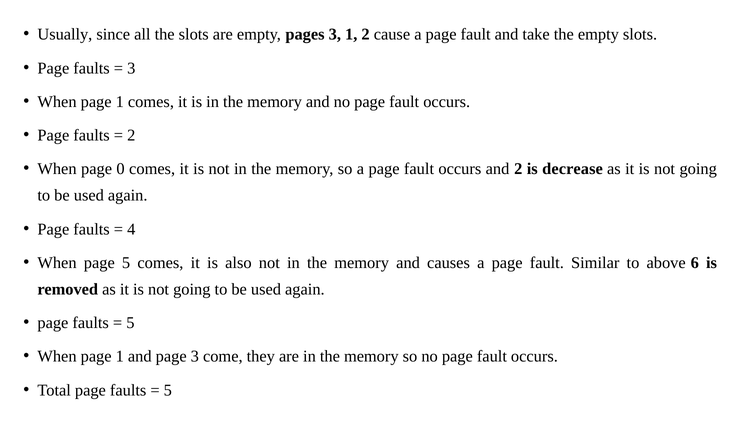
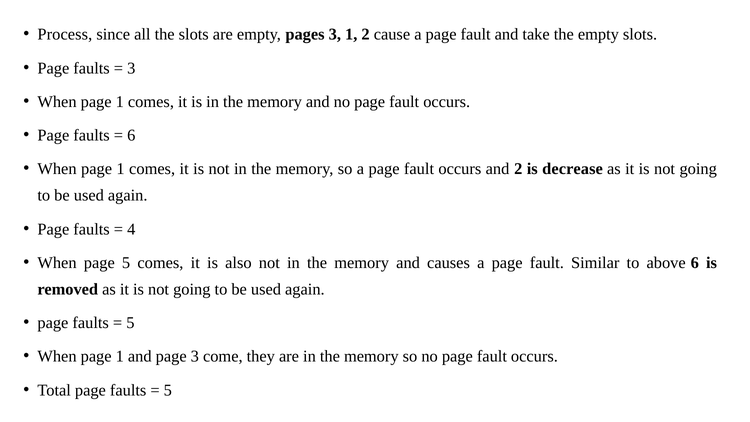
Usually: Usually -> Process (65, 34)
2: 2 -> 6 (131, 135)
0: 0 -> 1 (121, 169)
